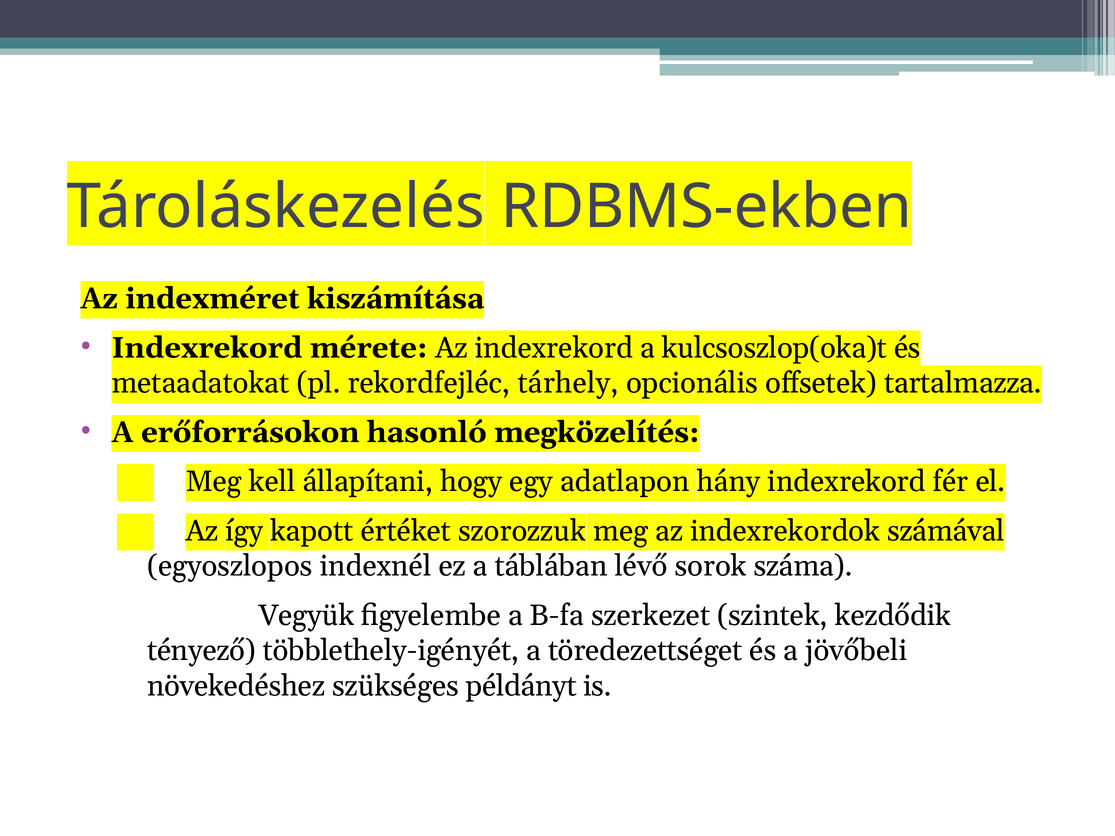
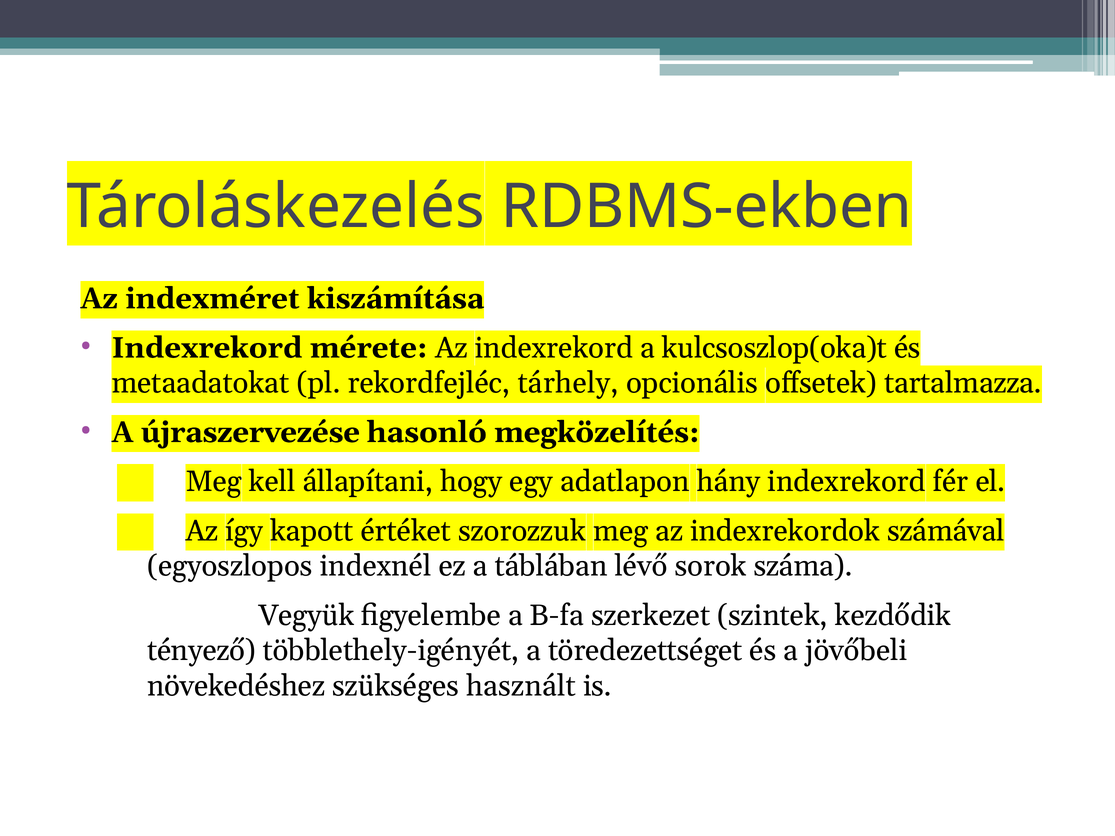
erőforrásokon: erőforrásokon -> újraszervezése (250, 432)
példányt: példányt -> használt (521, 686)
